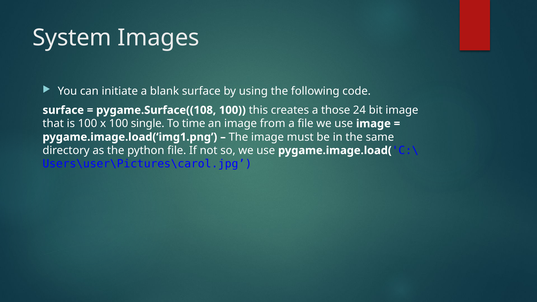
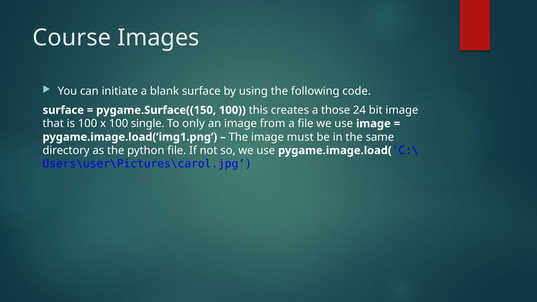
System: System -> Course (72, 38)
pygame.Surface((108: pygame.Surface((108 -> pygame.Surface((150 (156, 110)
time: time -> only (194, 124)
